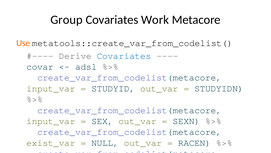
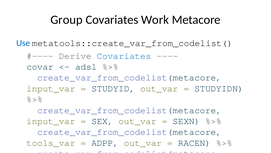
Use colour: orange -> blue (23, 43)
exist_var: exist_var -> tools_var (51, 142)
NULL: NULL -> ADPP (105, 142)
